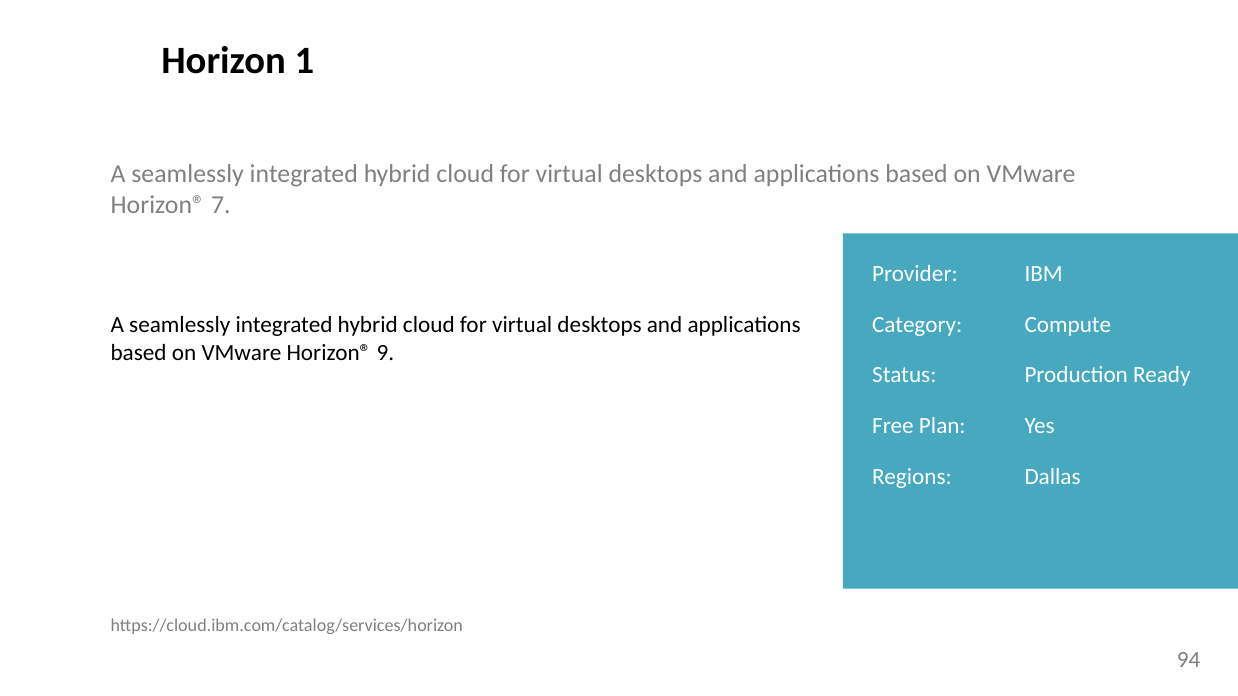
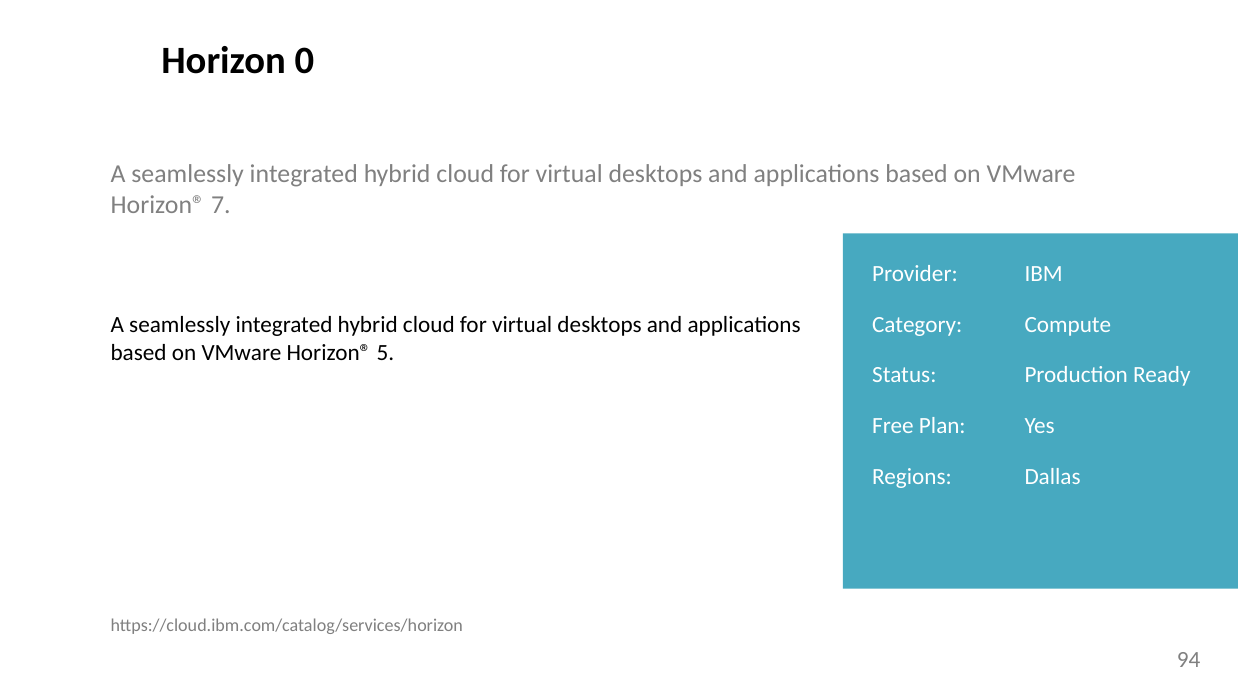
1: 1 -> 0 (304, 61)
9: 9 -> 5 (386, 353)
